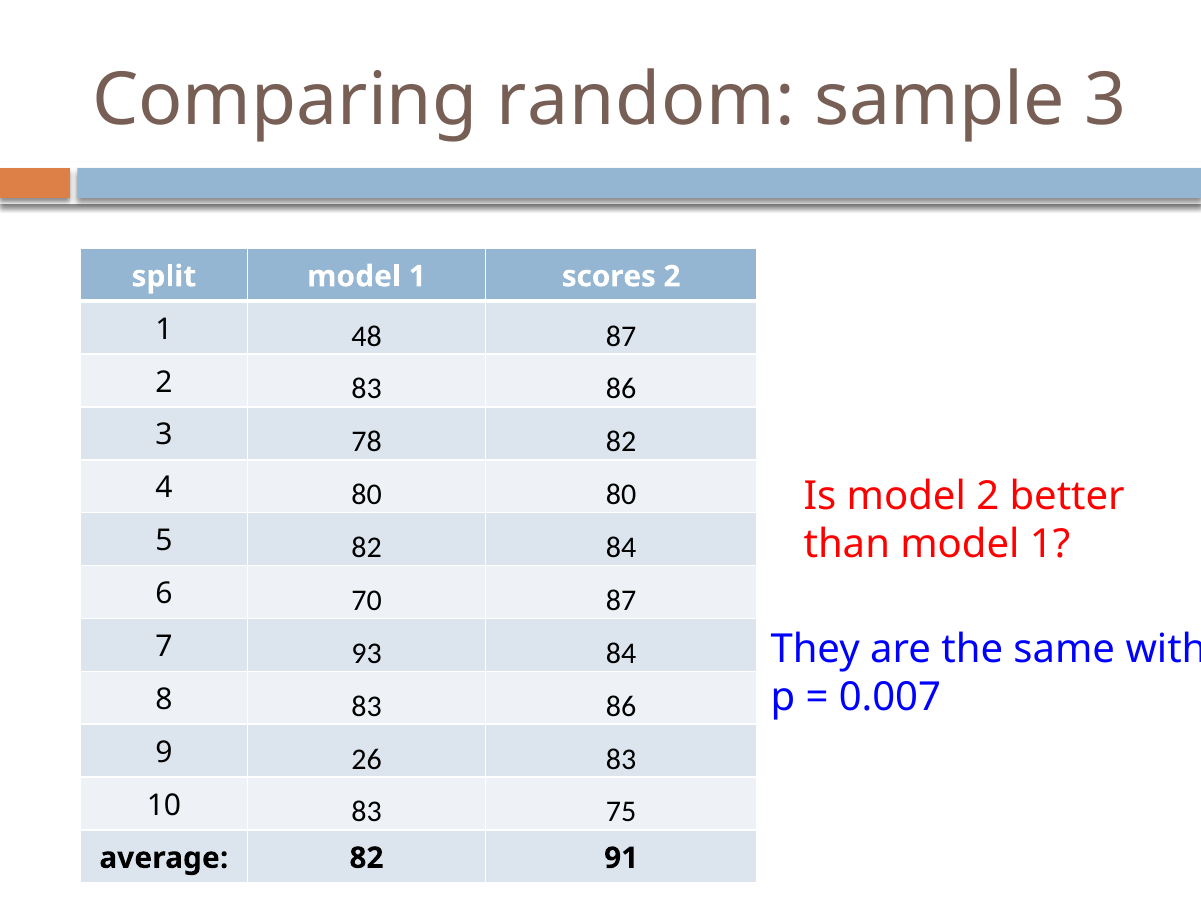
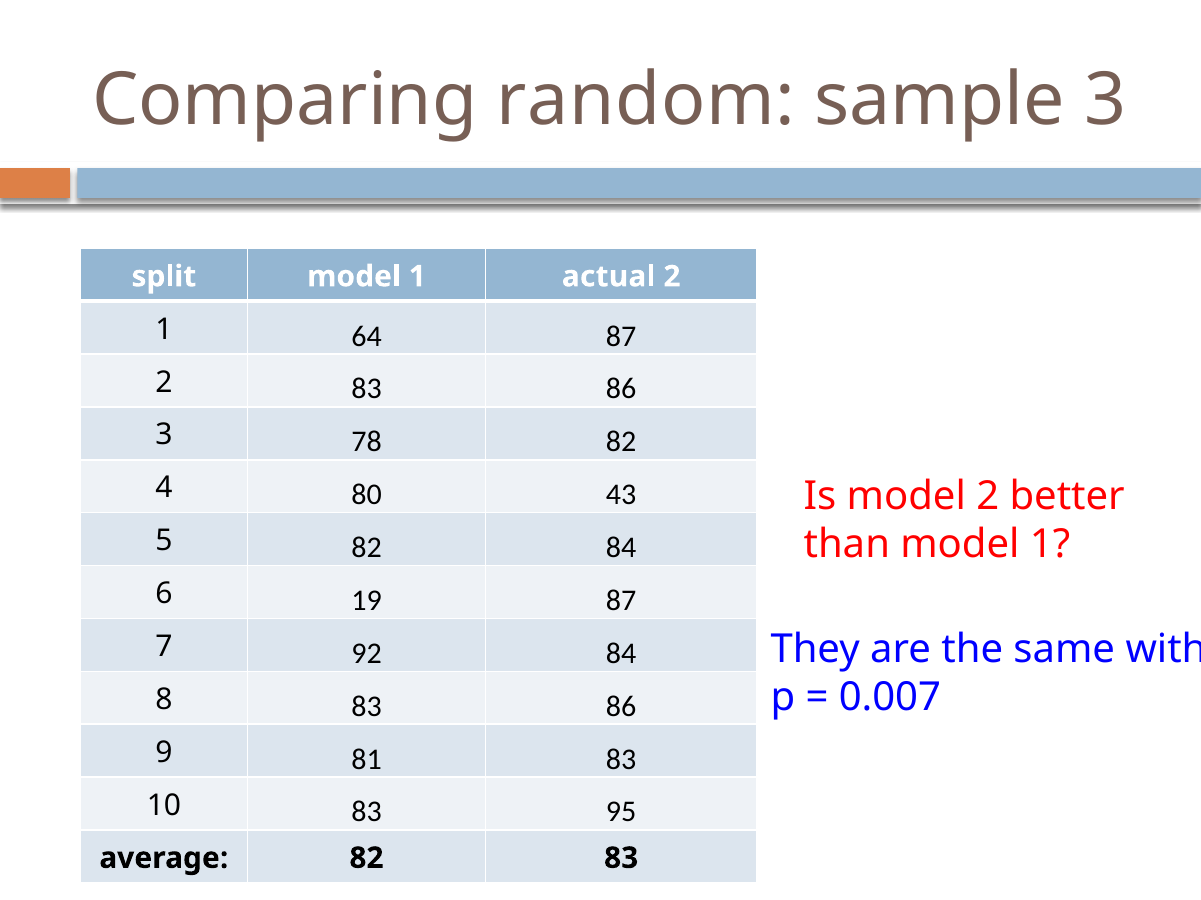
scores: scores -> actual (609, 277)
48: 48 -> 64 (367, 336)
80 80: 80 -> 43 (621, 495)
70: 70 -> 19 (367, 601)
93: 93 -> 92 (367, 654)
26: 26 -> 81 (367, 760)
75: 75 -> 95 (621, 813)
82 91: 91 -> 83 (621, 859)
